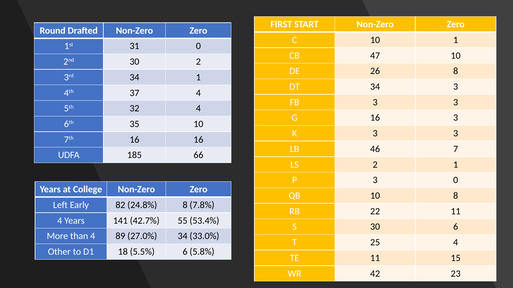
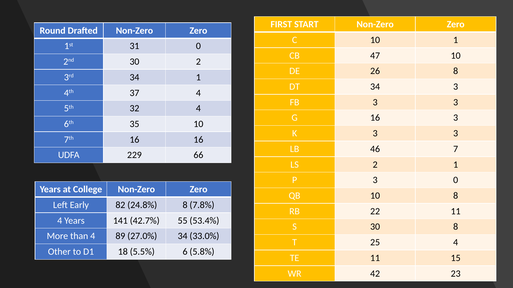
185: 185 -> 229 (134, 155)
30 6: 6 -> 8 (456, 227)
